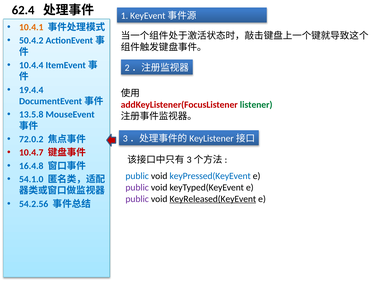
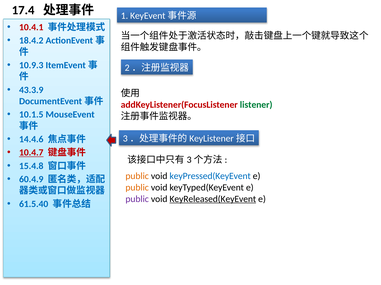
62.4: 62.4 -> 17.4 (23, 10)
10.4.1 colour: orange -> red (31, 27)
50.4.2: 50.4.2 -> 18.4.2 (31, 41)
10.4.4: 10.4.4 -> 10.9.3 (31, 65)
19.4.4: 19.4.4 -> 43.3.9 (31, 90)
13.5.8: 13.5.8 -> 10.1.5 (31, 115)
72.0.2: 72.0.2 -> 14.4.6 (31, 140)
10.4.7 underline: none -> present (31, 153)
16.4.8: 16.4.8 -> 15.4.8 (31, 166)
public colour: blue -> orange (137, 177)
54.1.0: 54.1.0 -> 60.4.9 (31, 180)
public colour: purple -> orange (137, 188)
54.2.56: 54.2.56 -> 61.5.40 (34, 204)
